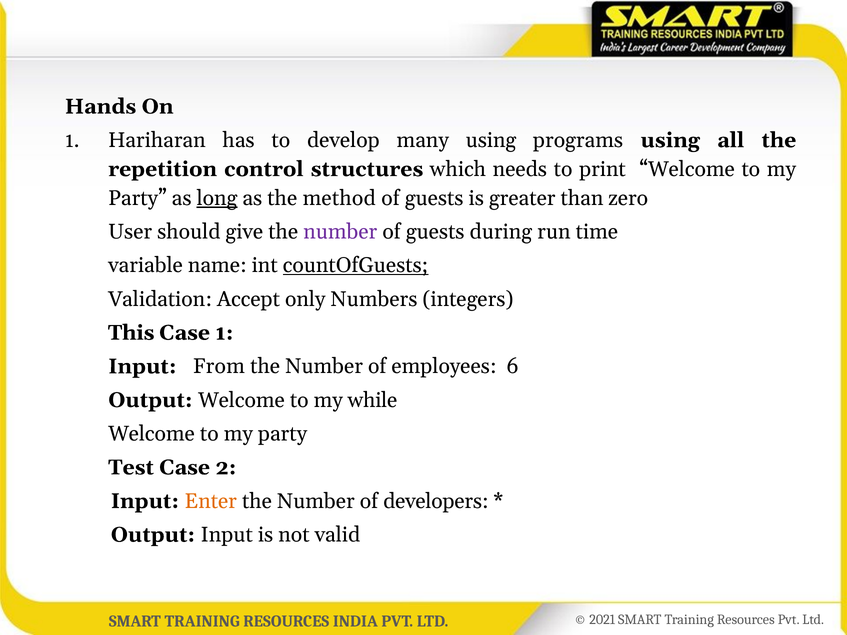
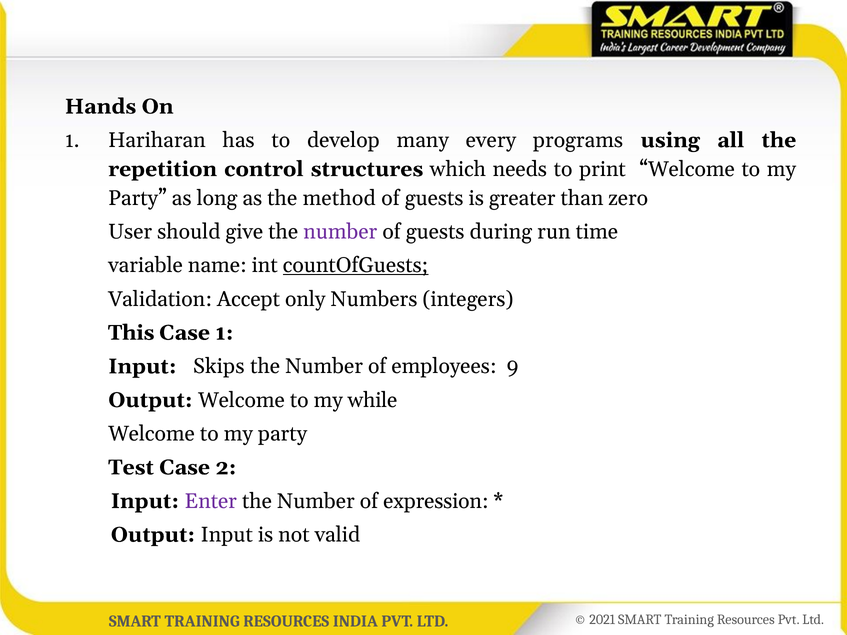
many using: using -> every (491, 140)
long underline: present -> none (217, 198)
From: From -> Skips (219, 367)
6: 6 -> 9 (513, 367)
Enter colour: orange -> purple (211, 501)
developers: developers -> expression (436, 501)
